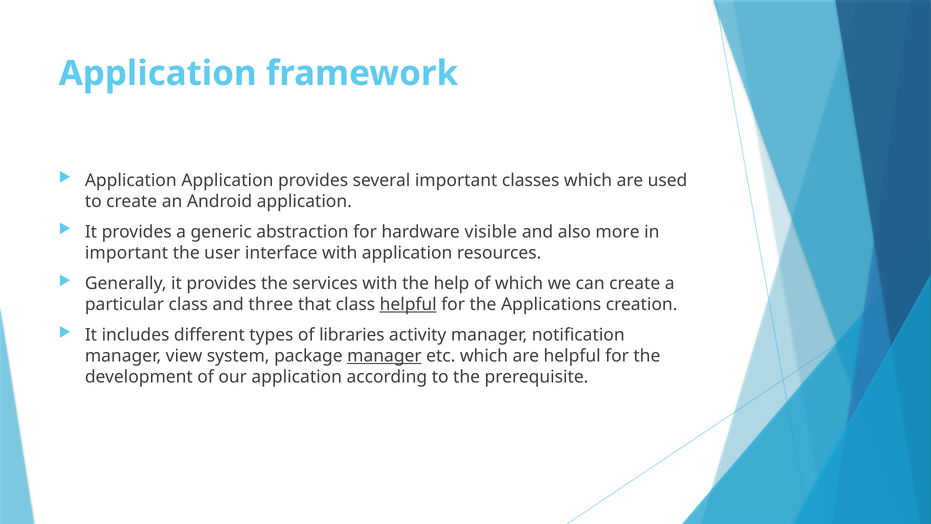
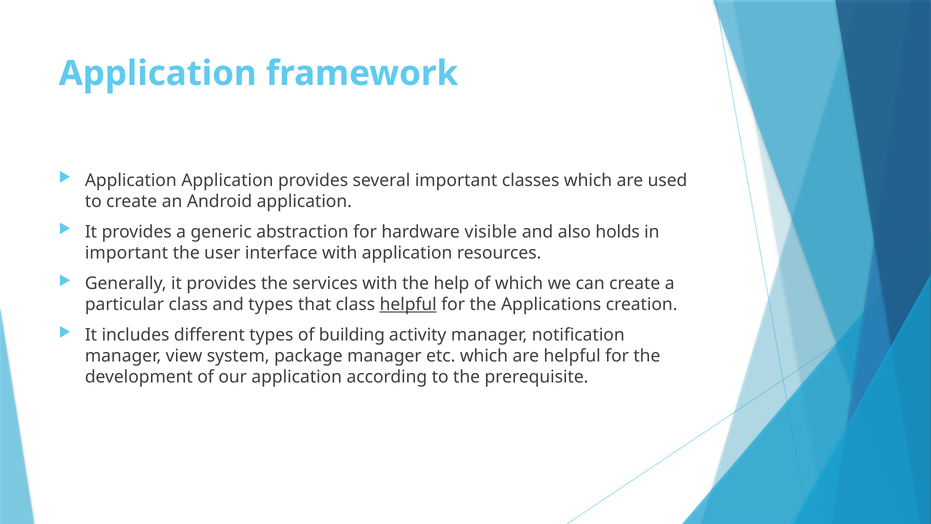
more: more -> holds (618, 232)
and three: three -> types (271, 304)
libraries: libraries -> building (352, 335)
manager underline: present -> none (384, 356)
